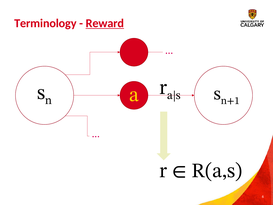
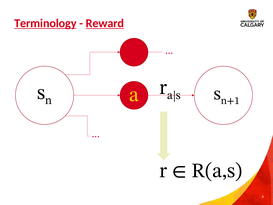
Terminology underline: none -> present (45, 23)
